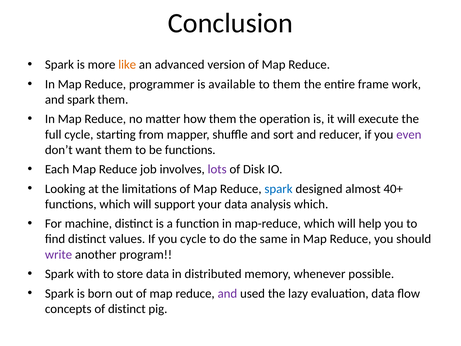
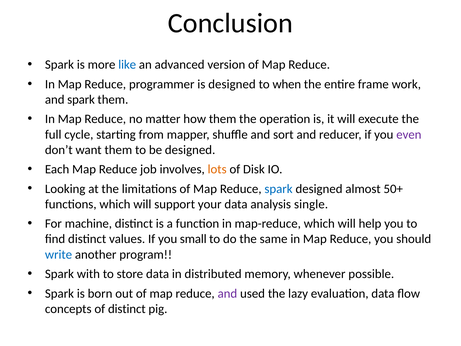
like colour: orange -> blue (127, 65)
is available: available -> designed (232, 84)
to them: them -> when (287, 84)
be functions: functions -> designed (190, 150)
lots colour: purple -> orange (217, 169)
40+: 40+ -> 50+ (393, 189)
analysis which: which -> single (311, 204)
you cycle: cycle -> small (193, 239)
write colour: purple -> blue (59, 254)
